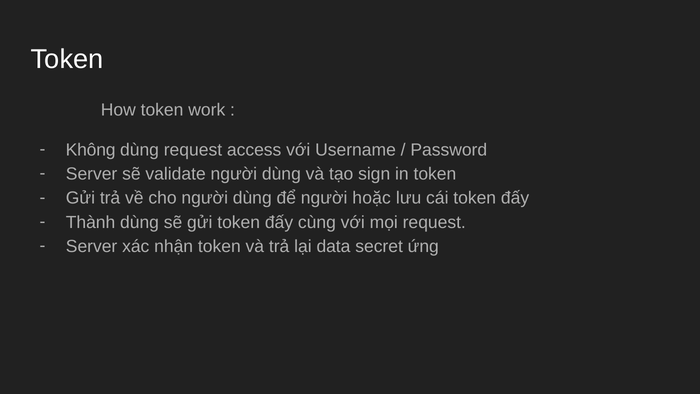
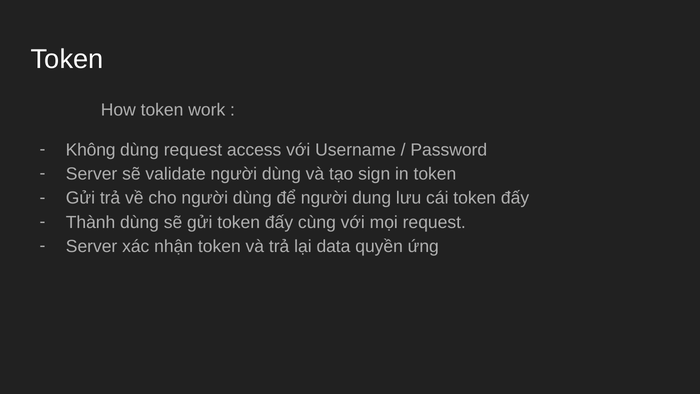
hoặc: hoặc -> dung (372, 198)
secret: secret -> quyền (379, 246)
